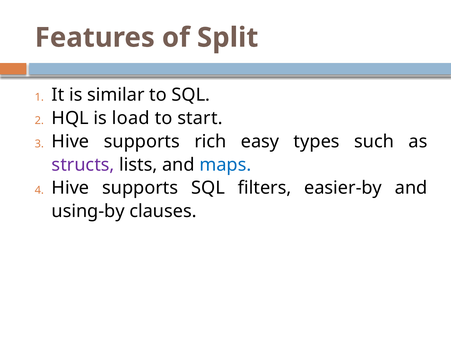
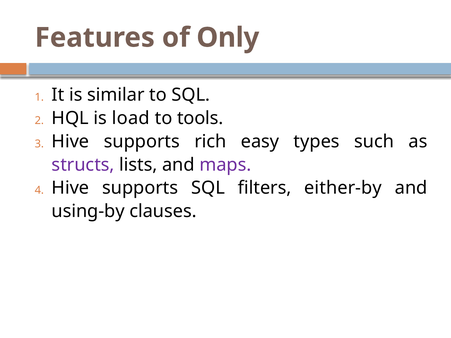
Split: Split -> Only (228, 38)
start: start -> tools (200, 118)
maps colour: blue -> purple (225, 165)
easier-by: easier-by -> either-by (343, 188)
